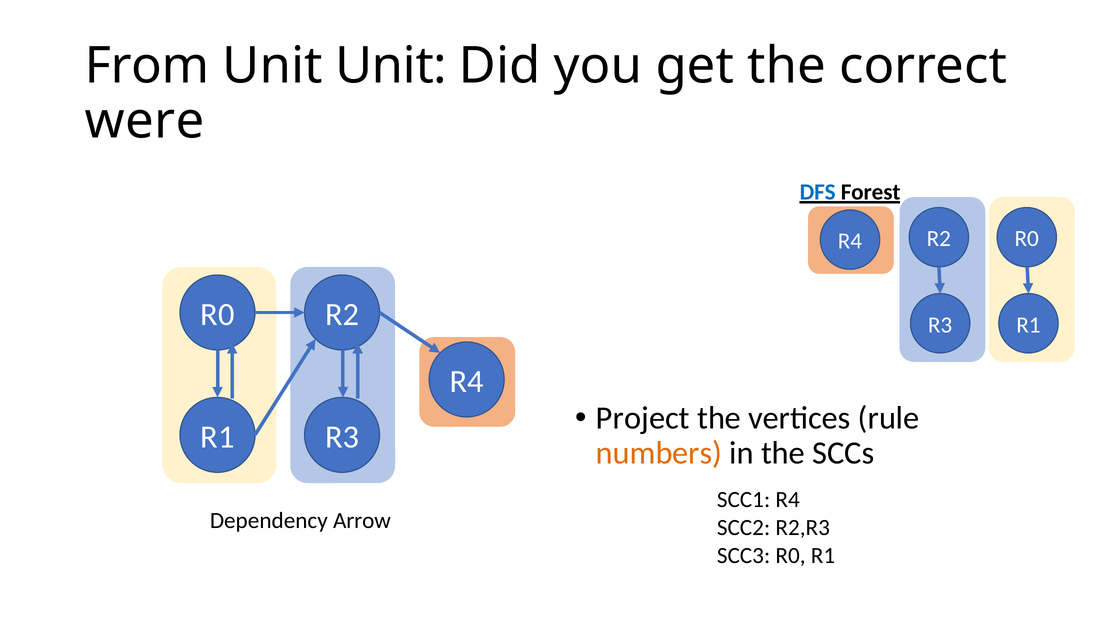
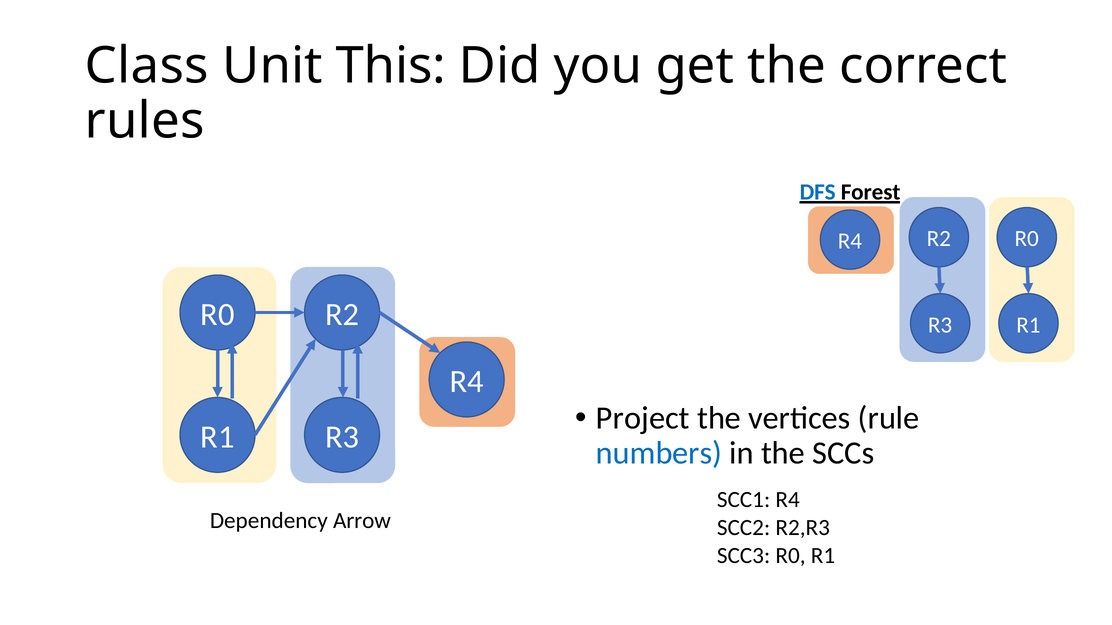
From: From -> Class (147, 66)
Unit Unit: Unit -> This (391, 66)
were: were -> rules (145, 121)
numbers colour: orange -> blue (659, 454)
